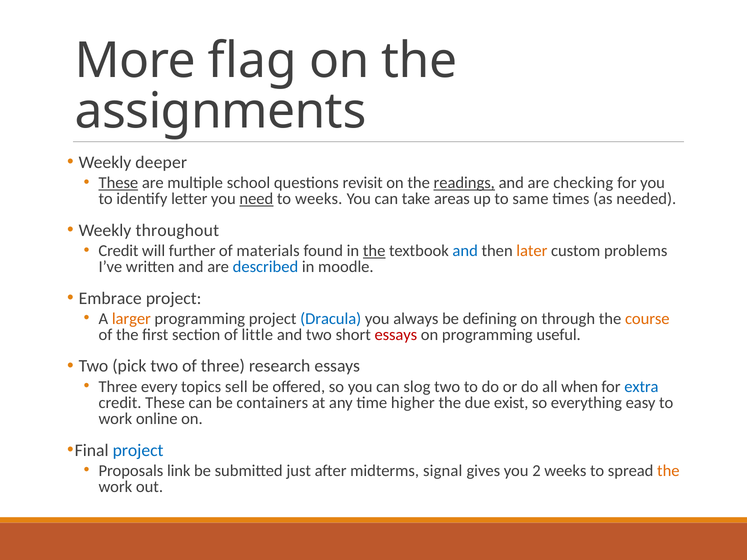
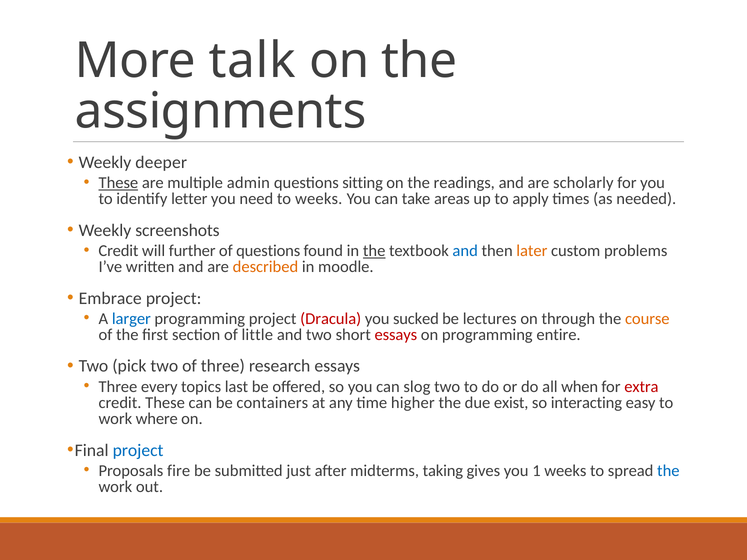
flag: flag -> talk (252, 61)
school: school -> admin (248, 183)
revisit: revisit -> sitting (363, 183)
readings underline: present -> none (464, 183)
checking: checking -> scholarly (583, 183)
need underline: present -> none (256, 199)
same: same -> apply (531, 199)
throughout: throughout -> screenshots (177, 230)
of materials: materials -> questions (268, 251)
described colour: blue -> orange (265, 267)
larger colour: orange -> blue (131, 319)
Dracula colour: blue -> red (331, 319)
always: always -> sucked (416, 319)
defining: defining -> lectures (490, 319)
useful: useful -> entire (559, 335)
sell: sell -> last (236, 387)
extra colour: blue -> red (641, 387)
everything: everything -> interacting (586, 403)
online: online -> where (157, 419)
link: link -> fire (179, 471)
signal: signal -> taking (443, 471)
2: 2 -> 1 (536, 471)
the colour: orange -> blue (668, 471)
